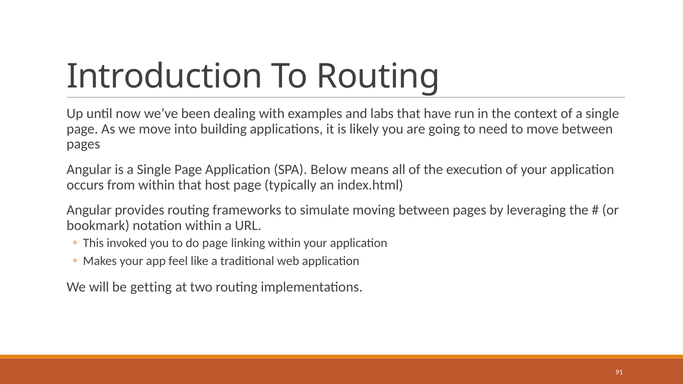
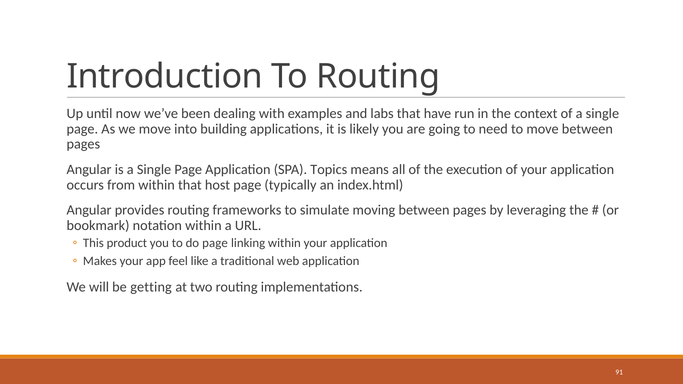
Below: Below -> Topics (329, 170)
invoked: invoked -> product (127, 243)
